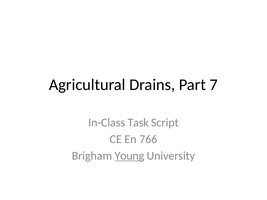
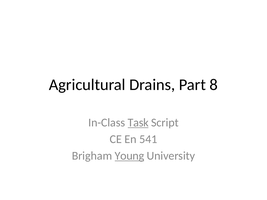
7: 7 -> 8 (214, 85)
Task underline: none -> present (138, 123)
766: 766 -> 541 (148, 139)
